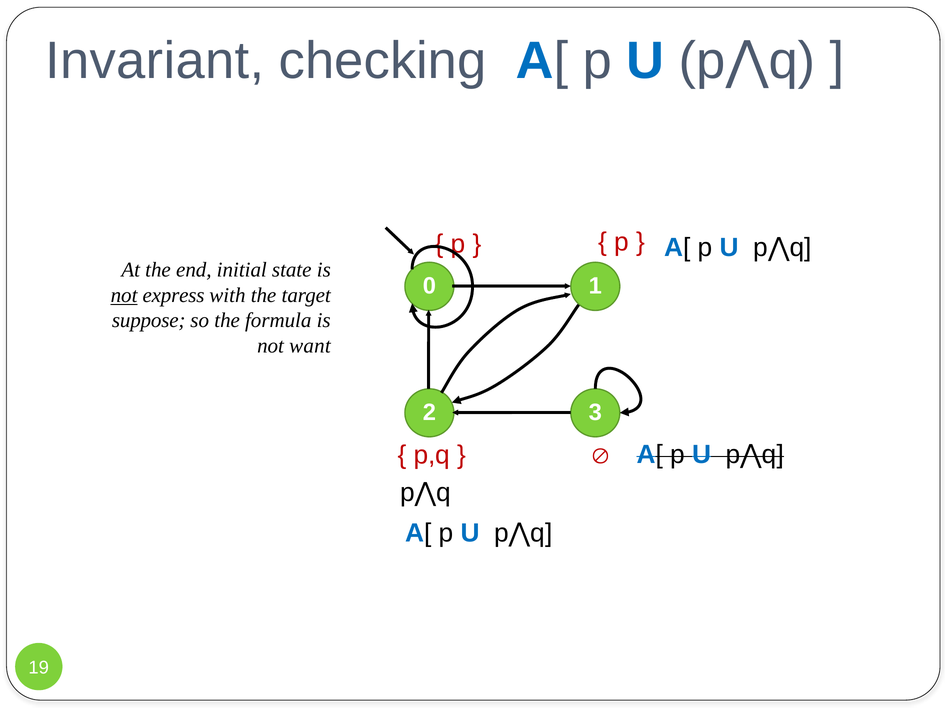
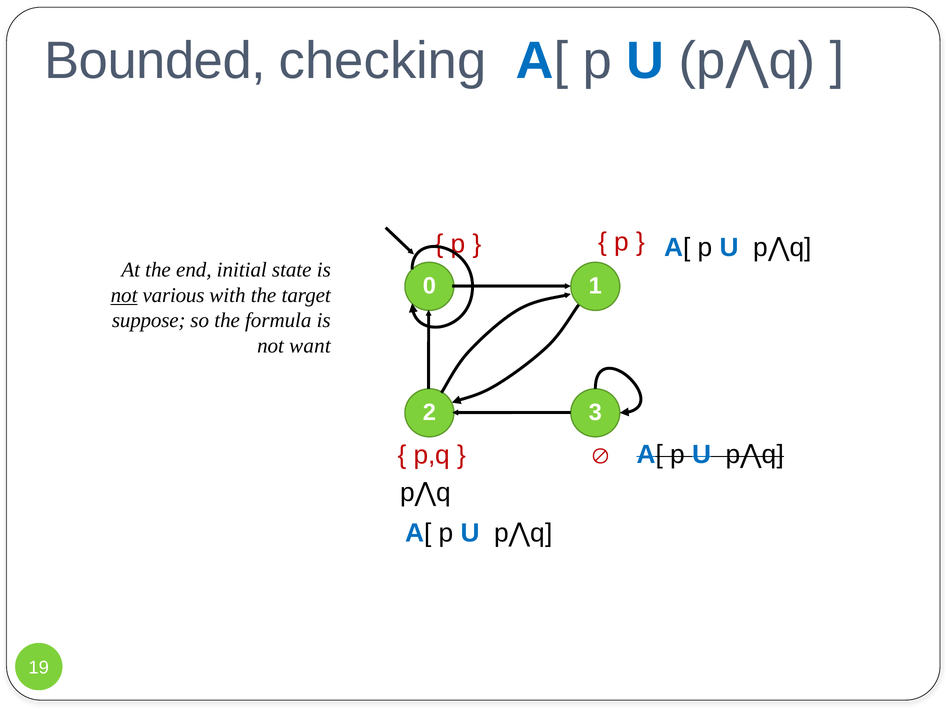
Invariant: Invariant -> Bounded (155, 61)
express: express -> various (174, 295)
